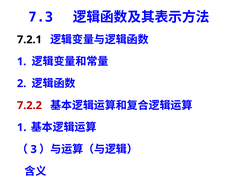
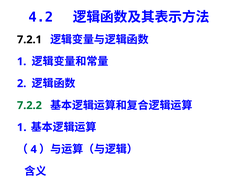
7.3: 7.3 -> 4.2 (41, 17)
7.2.2 colour: red -> green (29, 105)
3: 3 -> 4 (34, 149)
